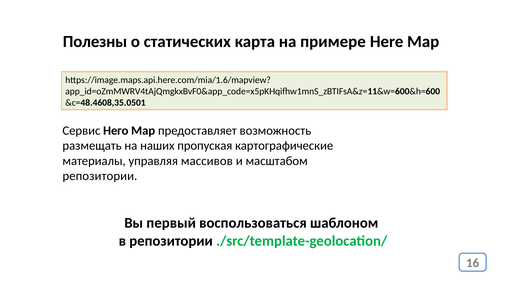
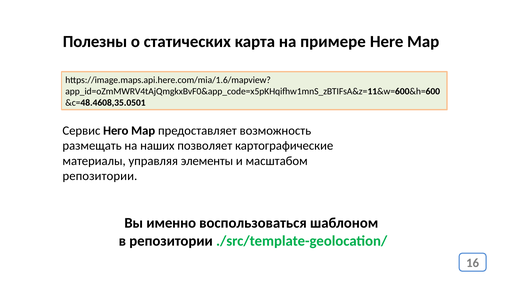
пропуская: пропуская -> позволяет (205, 146)
массивов: массивов -> элементы (207, 161)
первый: первый -> именно (171, 223)
